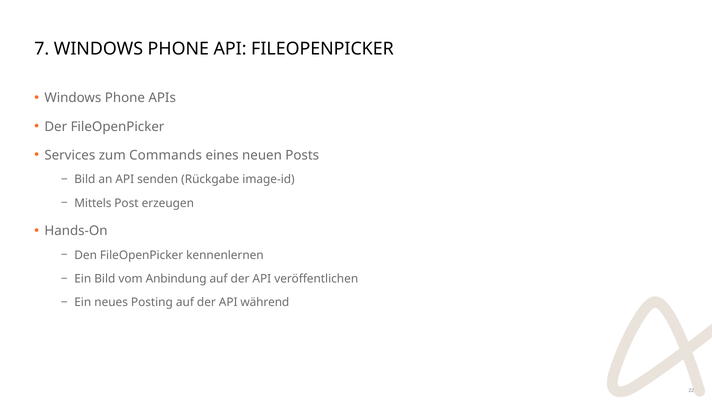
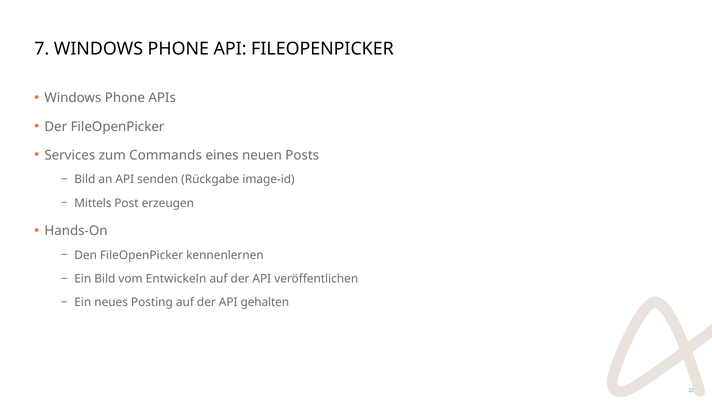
Anbindung: Anbindung -> Entwickeln (176, 279)
während: während -> gehalten (265, 302)
